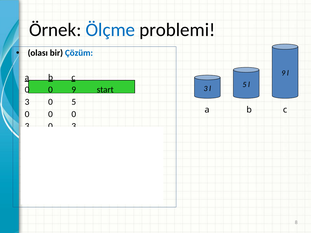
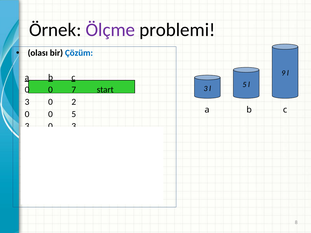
Ölçme colour: blue -> purple (110, 30)
0 9: 9 -> 7 (74, 90)
3 0 5: 5 -> 2 (74, 102)
0 0 0: 0 -> 5 (74, 114)
